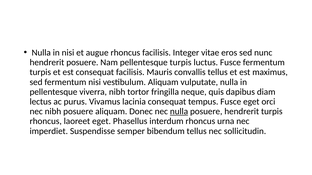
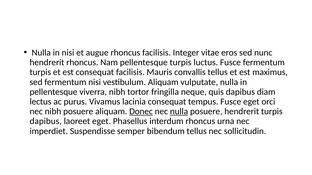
hendrerit posuere: posuere -> rhoncus (82, 63)
Donec underline: none -> present (141, 112)
rhoncus: rhoncus -> dapibus (46, 122)
